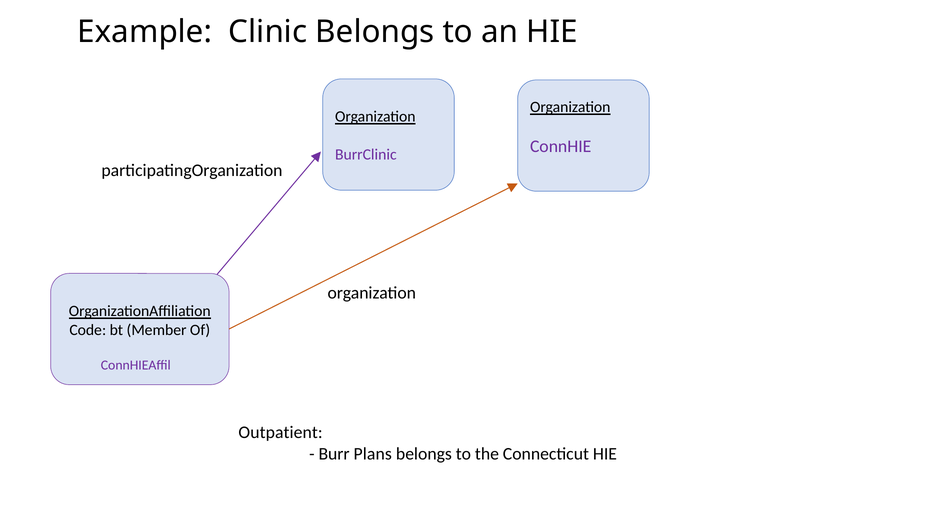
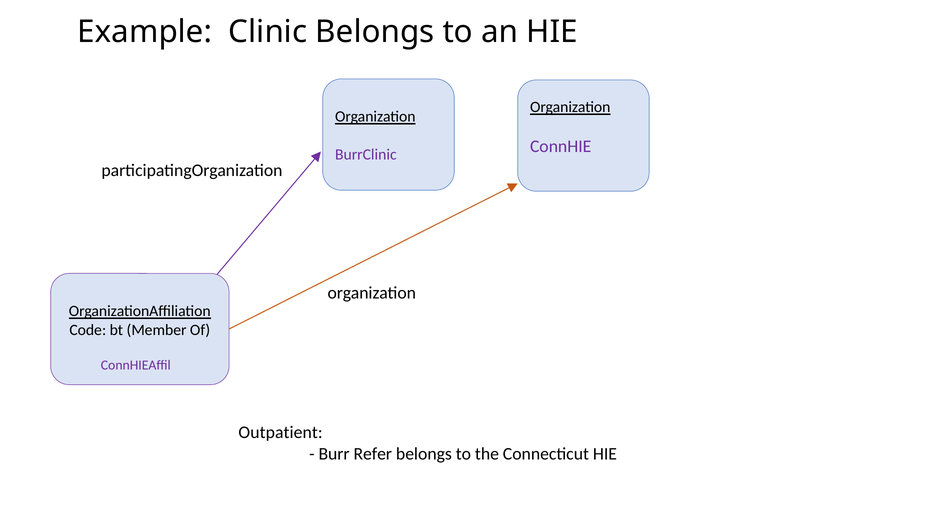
Plans: Plans -> Refer (373, 453)
